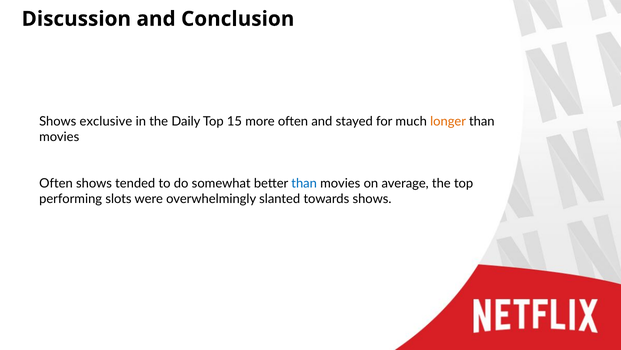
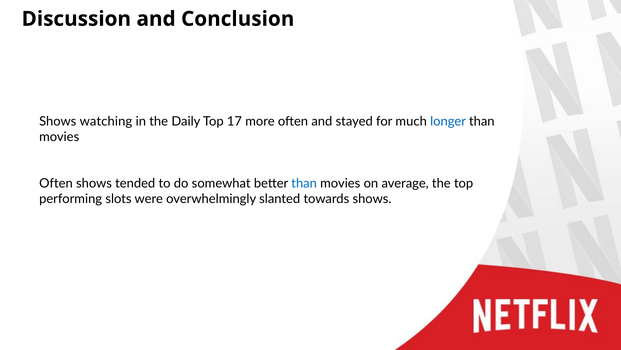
exclusive: exclusive -> watching (106, 121)
15: 15 -> 17 (234, 121)
longer colour: orange -> blue (448, 121)
